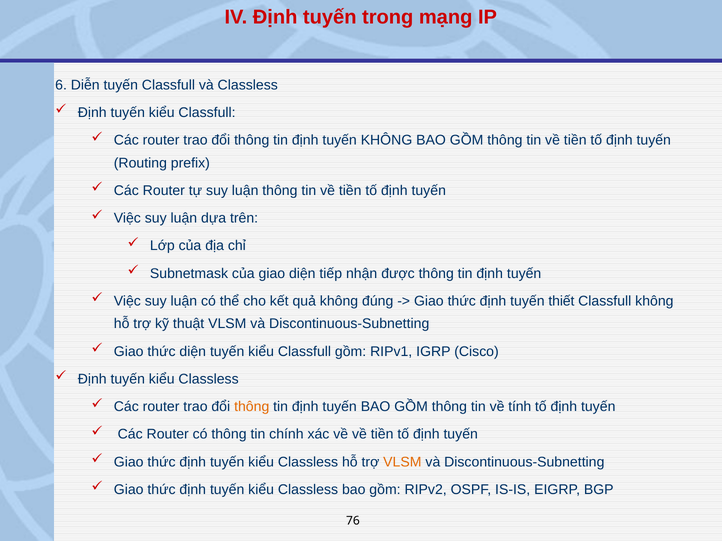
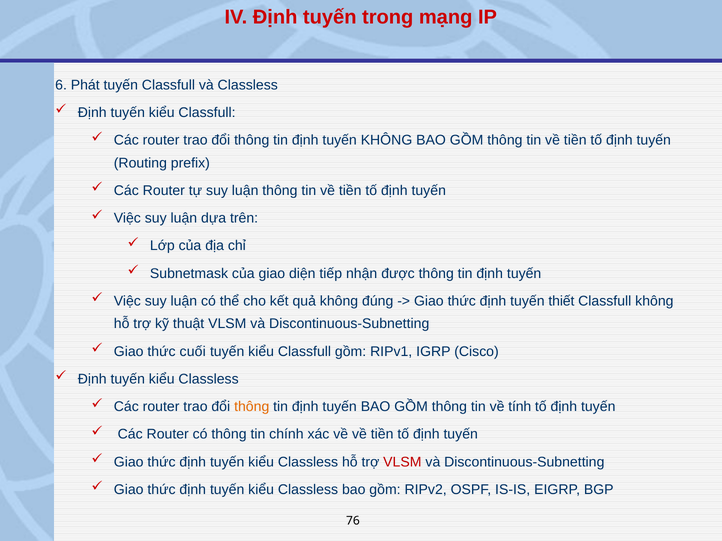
Diễn: Diễn -> Phát (85, 85)
thức diện: diện -> cuối (193, 352)
VLSM colour: orange -> red (402, 462)
